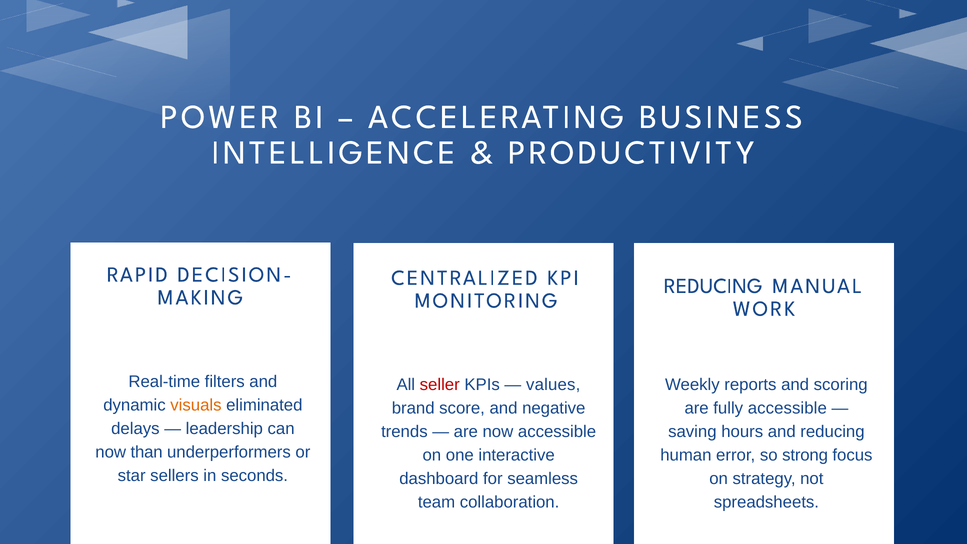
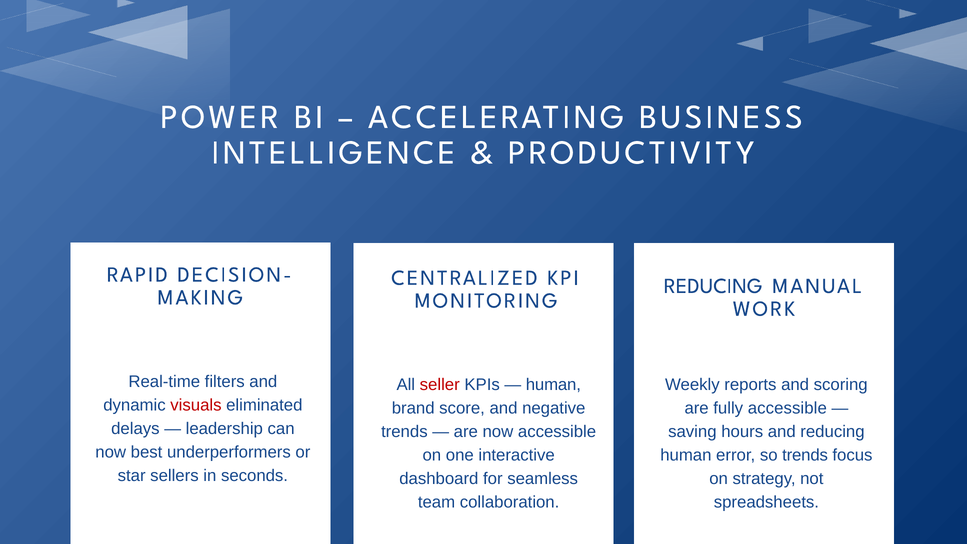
values: values -> human (553, 384)
visuals colour: orange -> red (196, 405)
than: than -> best (147, 452)
so strong: strong -> trends (805, 455)
